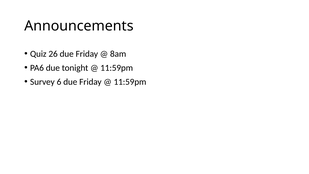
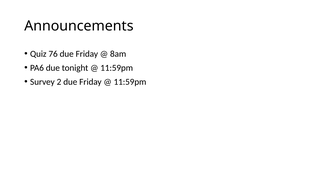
26: 26 -> 76 (53, 54)
6: 6 -> 2 (59, 82)
